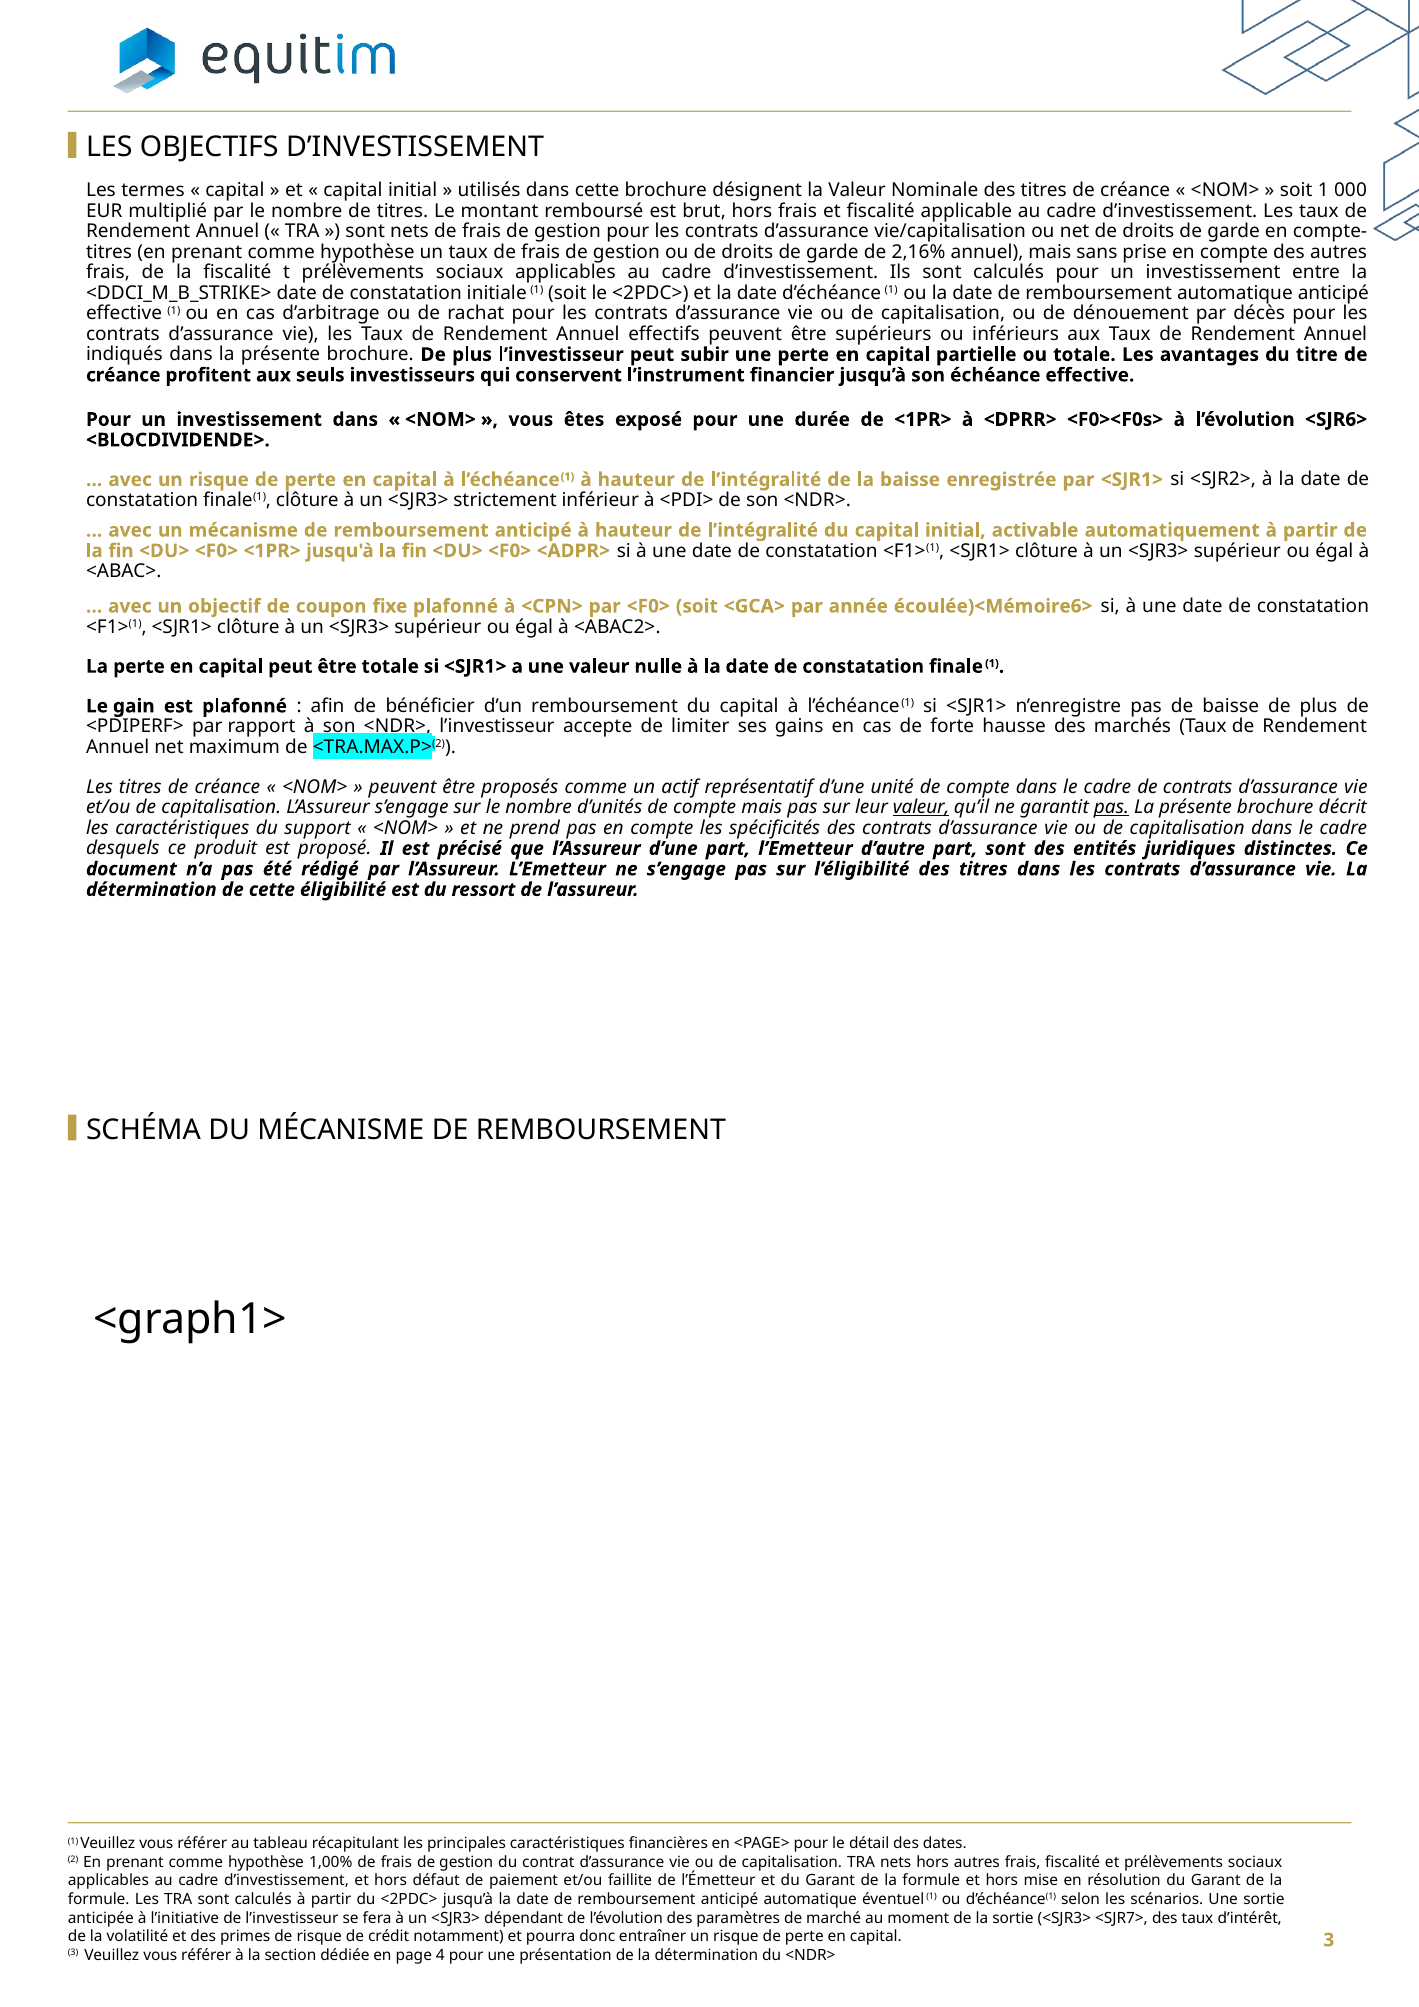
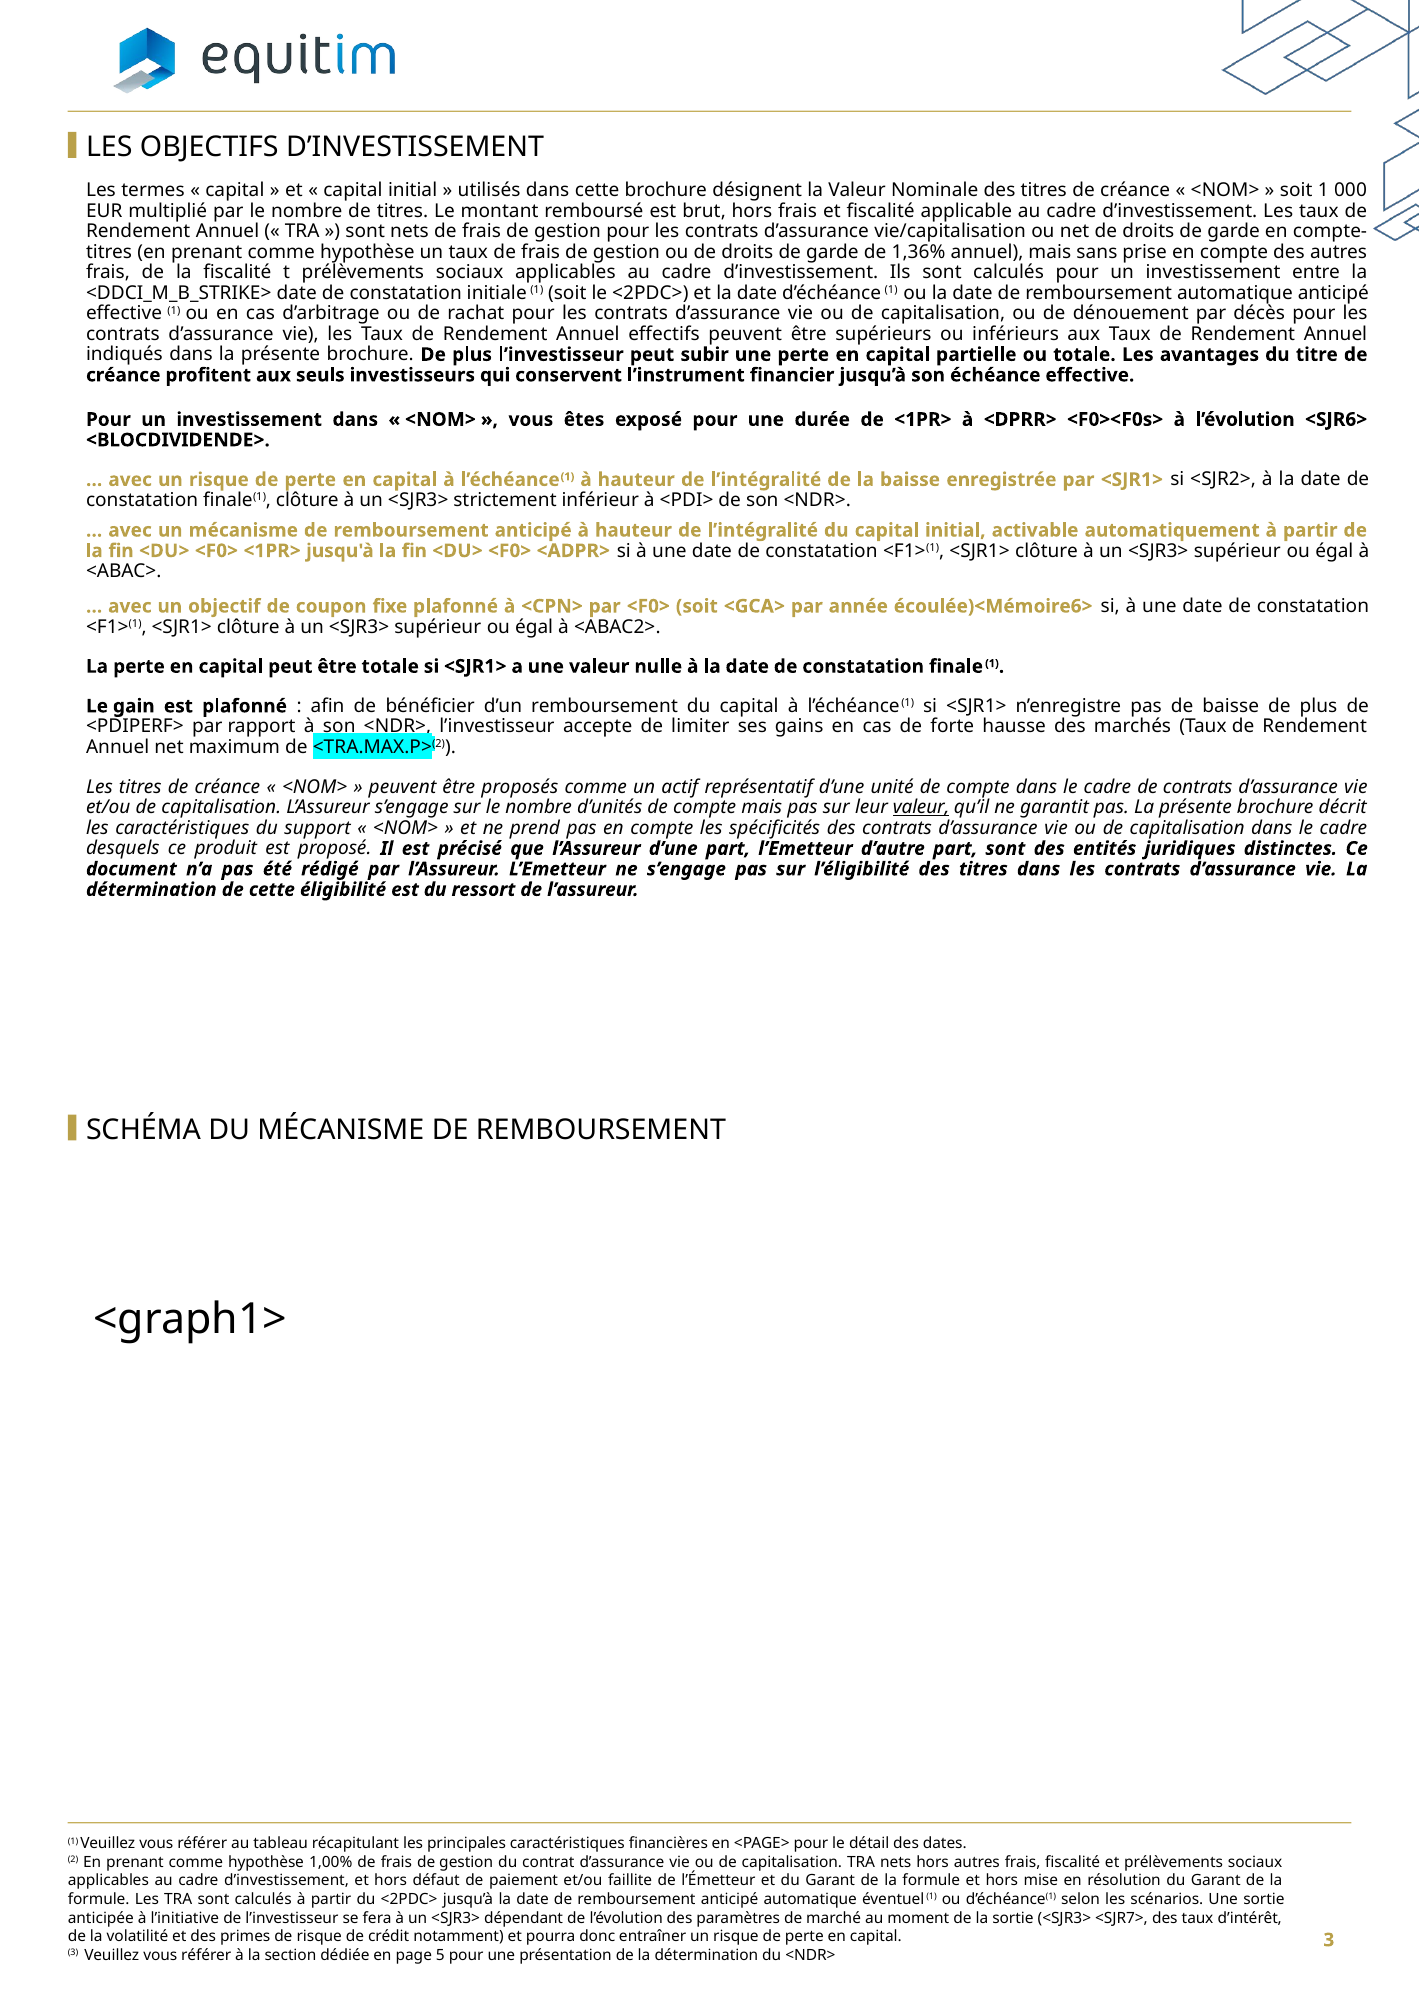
2,16%: 2,16% -> 1,36% (918, 252)
pas underline: present -> none (1111, 807)
4: 4 -> 5 (440, 1955)
